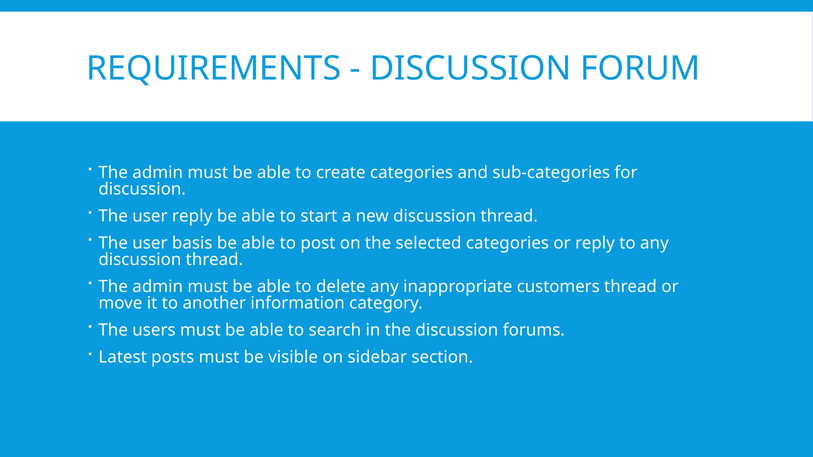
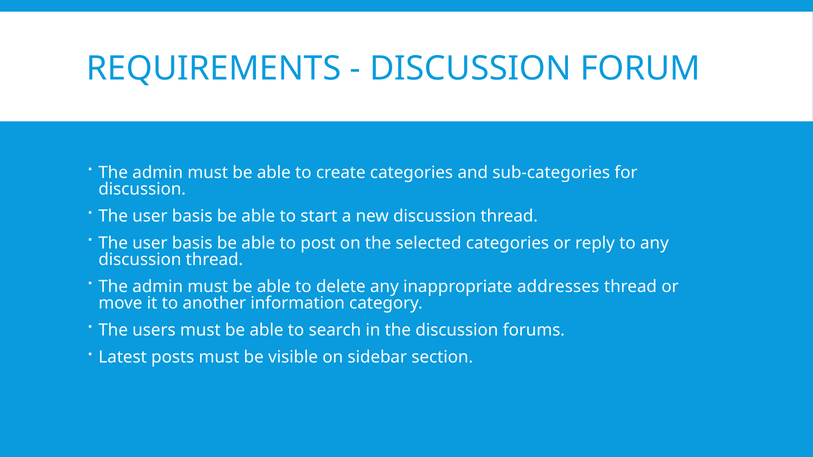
reply: reply -> basis (192, 216)
customers: customers -> addresses (558, 287)
